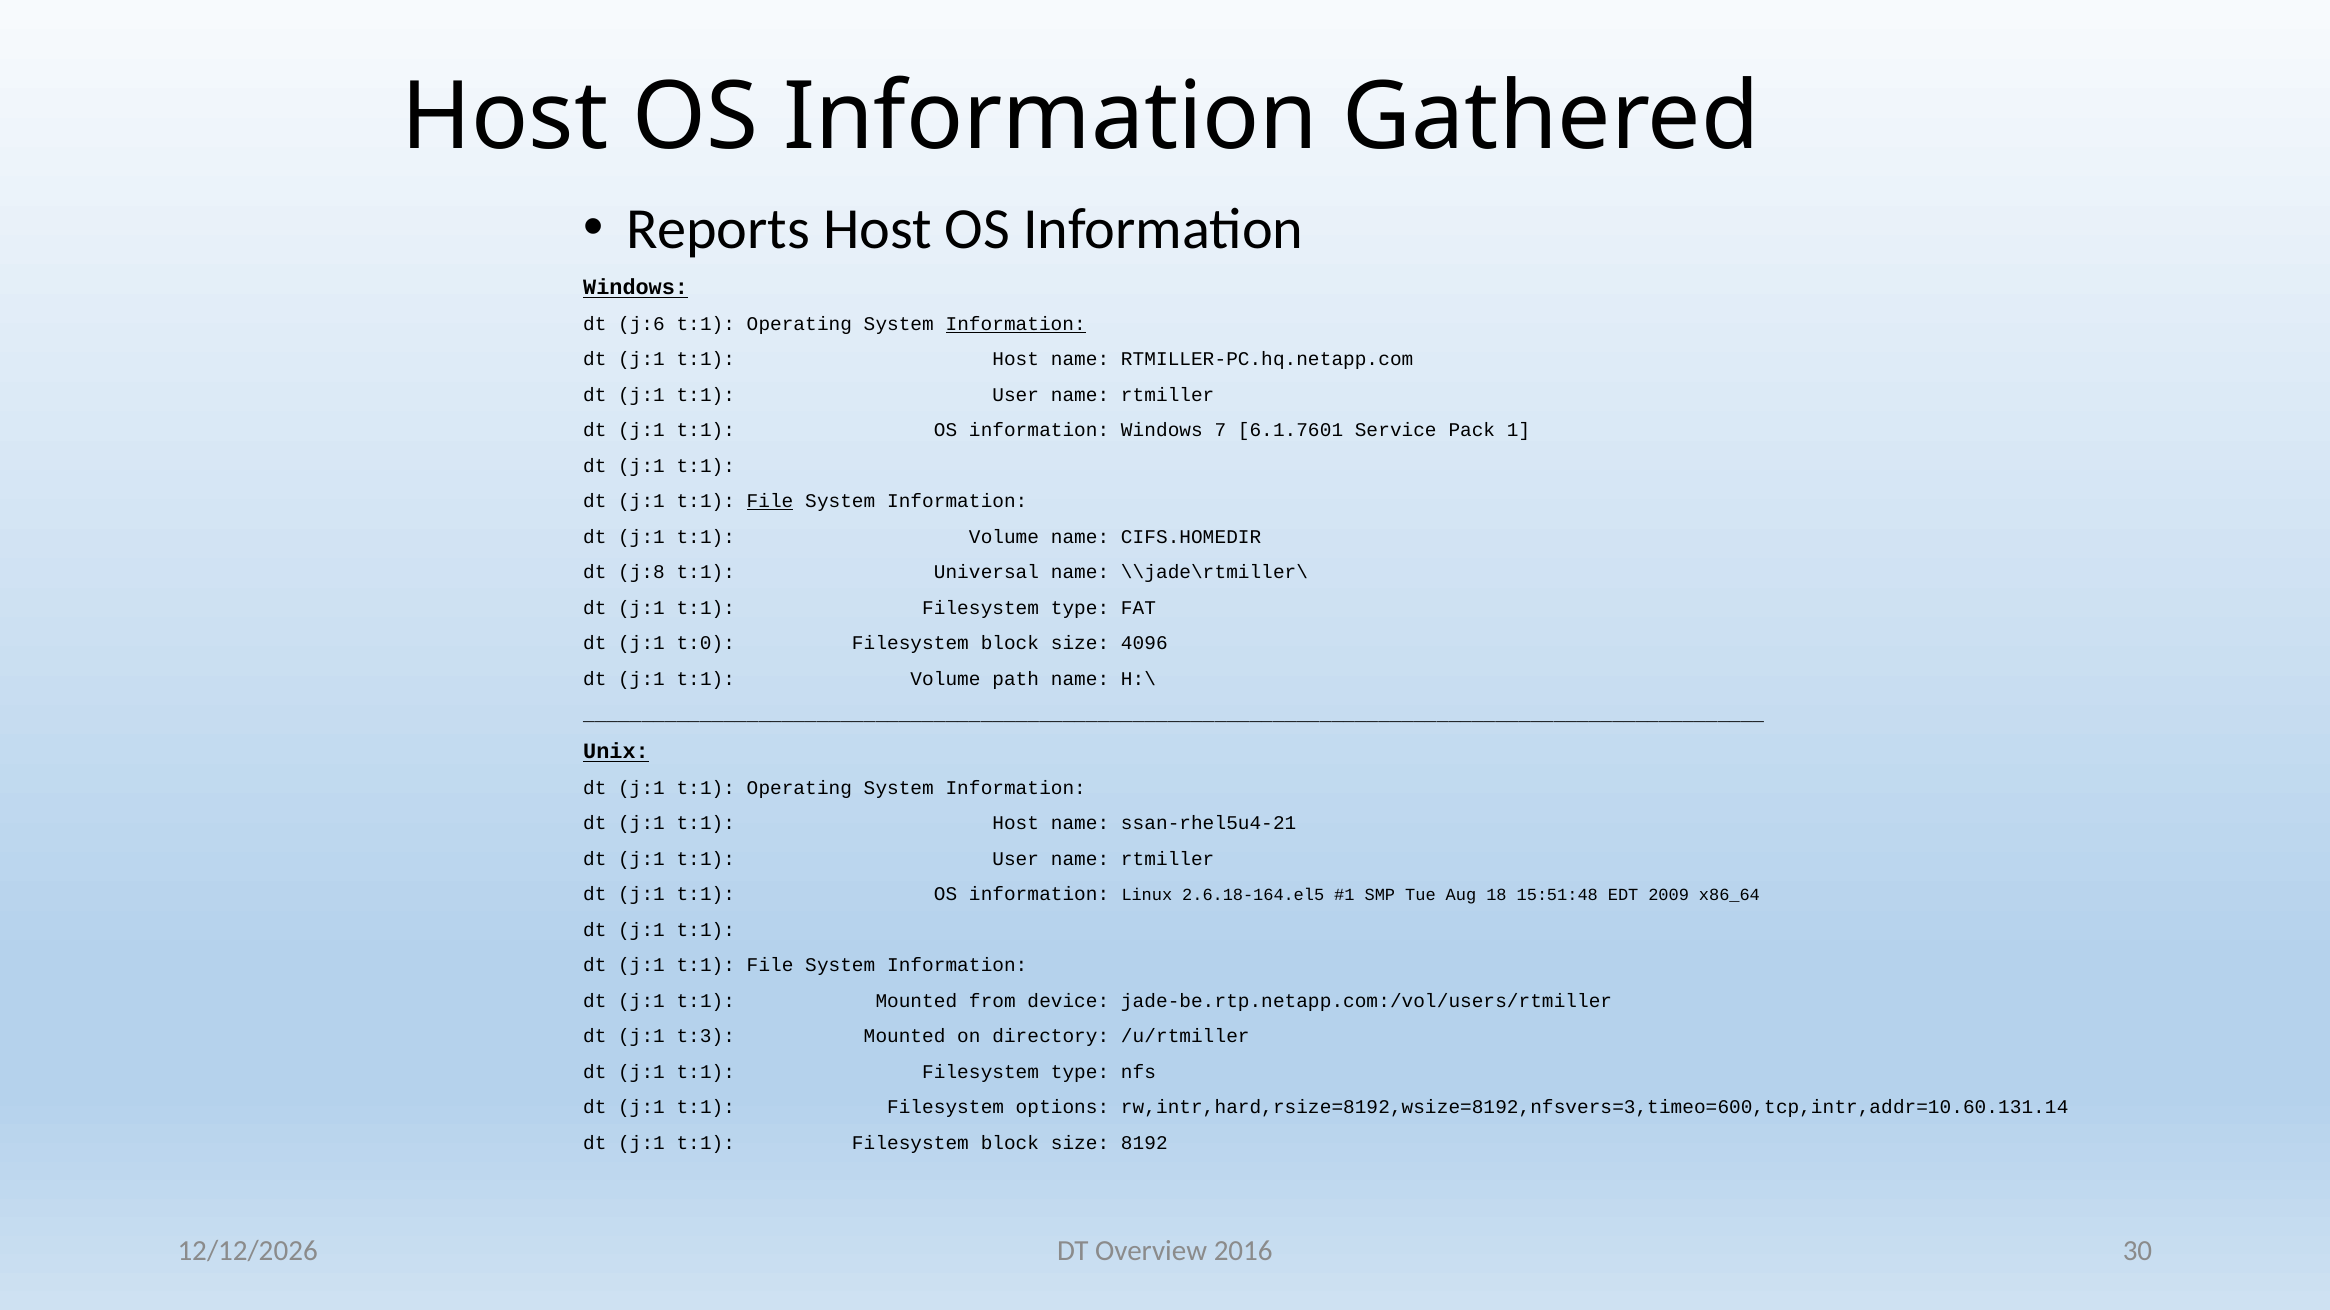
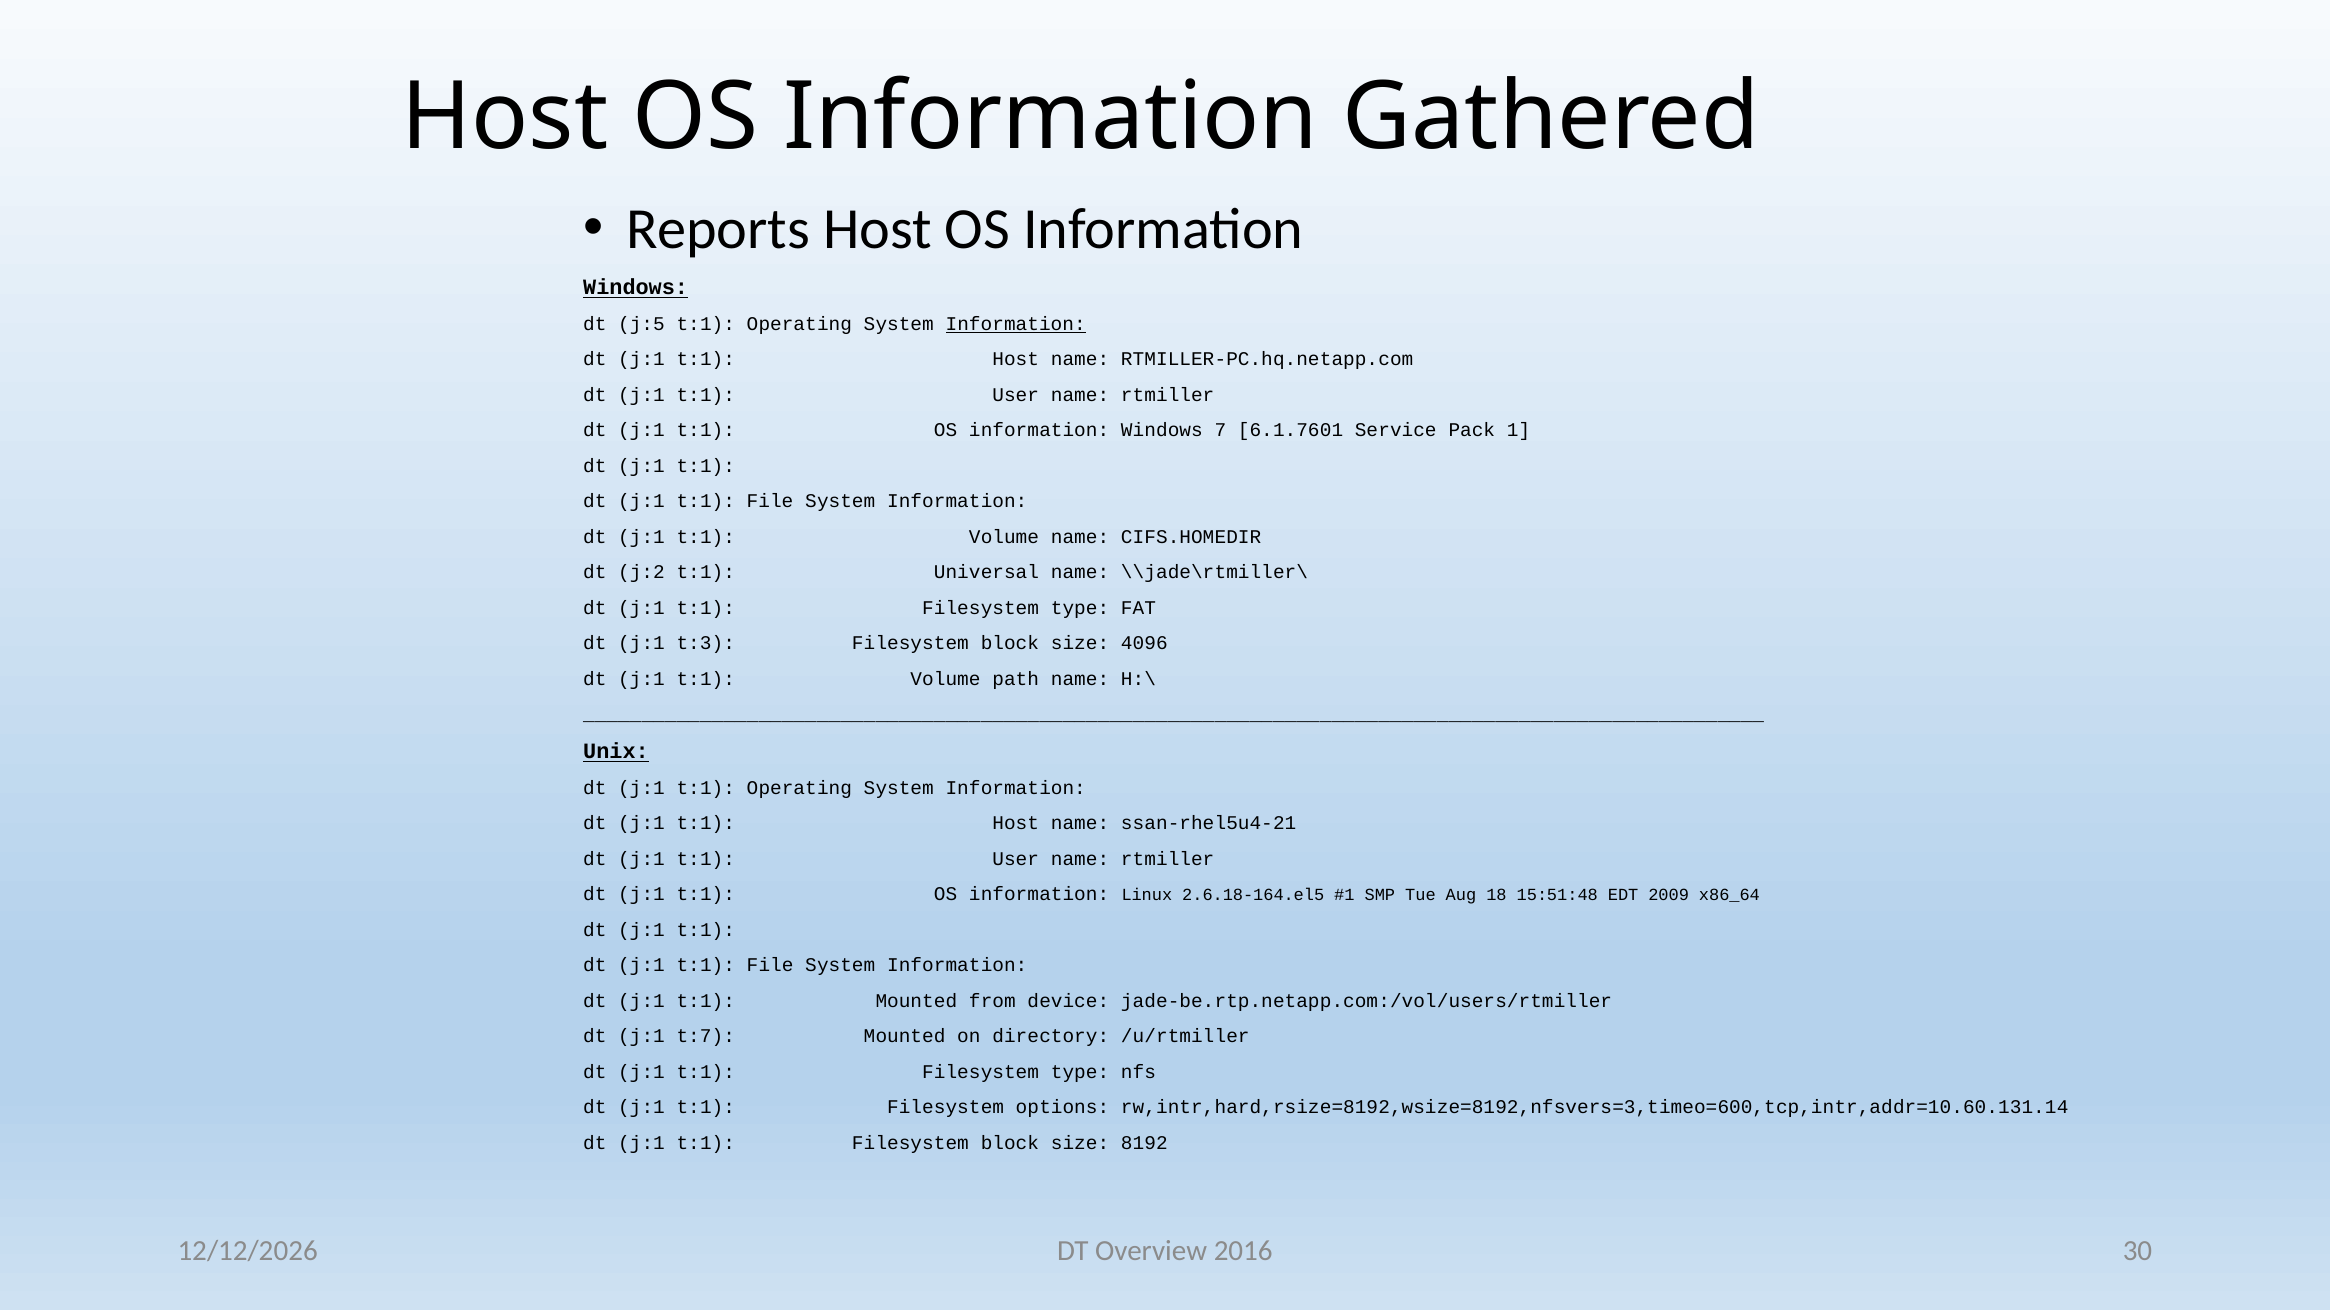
j:6: j:6 -> j:5 (641, 324)
File underline: present -> none (770, 502)
j:8: j:8 -> j:2 (641, 573)
t:0: t:0 -> t:3 (706, 644)
t:3: t:3 -> t:7 (706, 1037)
